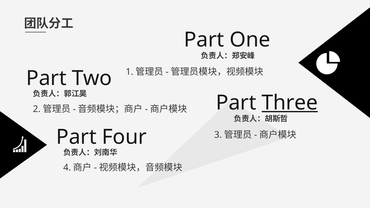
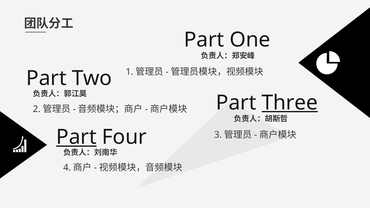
Part underline: none -> present (76, 137)
